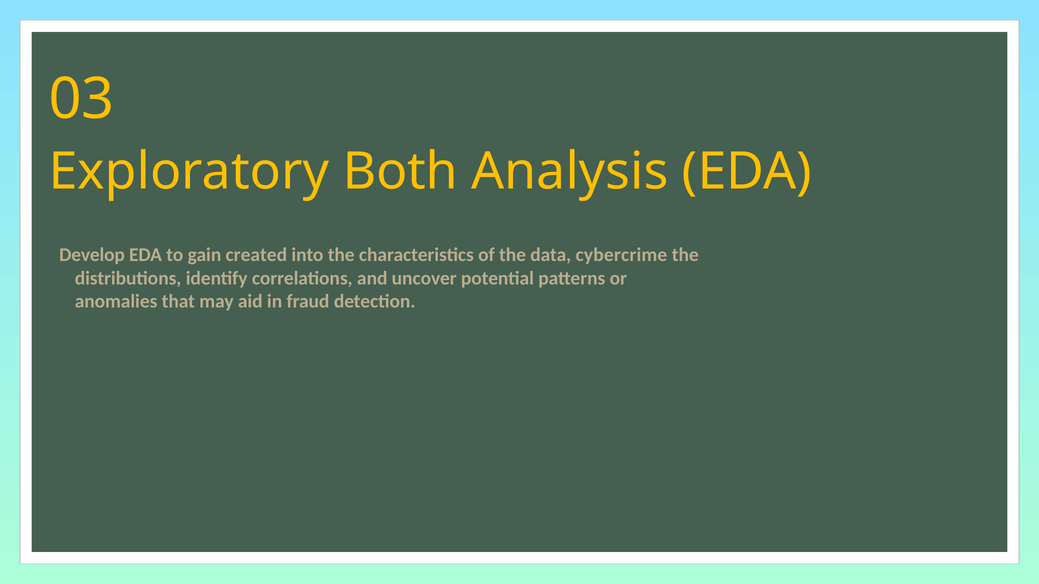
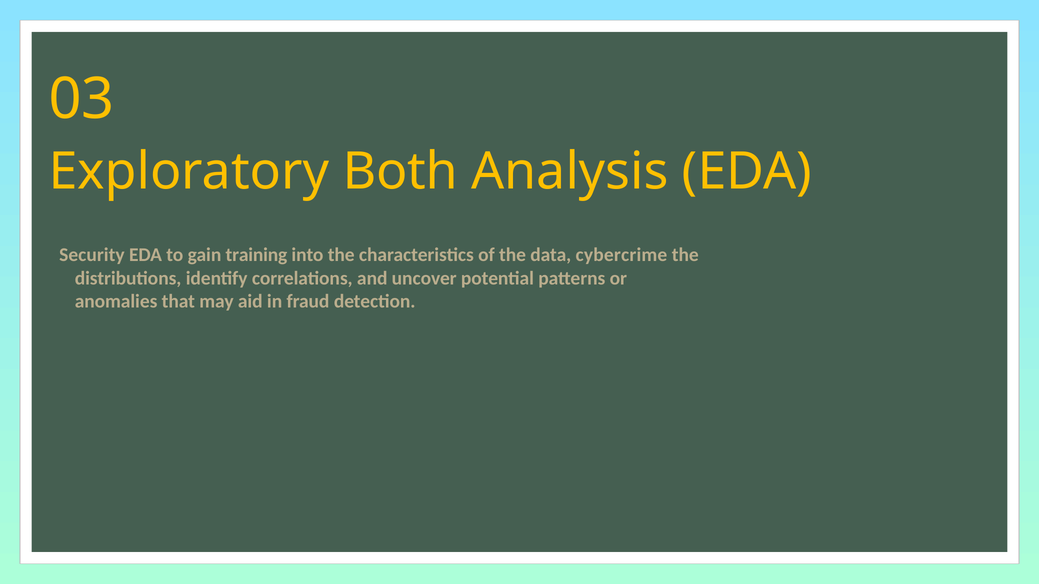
Develop: Develop -> Security (92, 255)
created: created -> training (256, 255)
